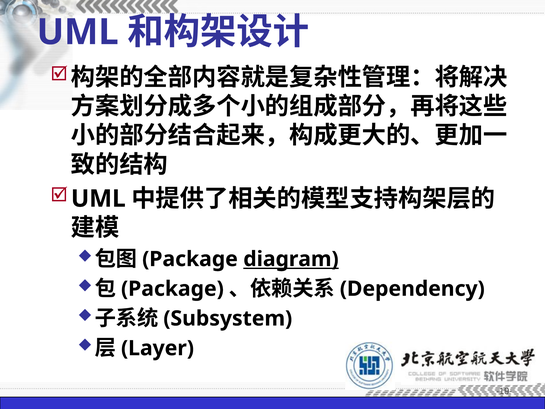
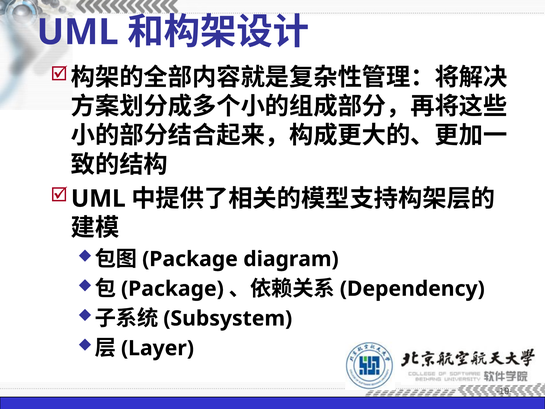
diagram underline: present -> none (291, 259)
